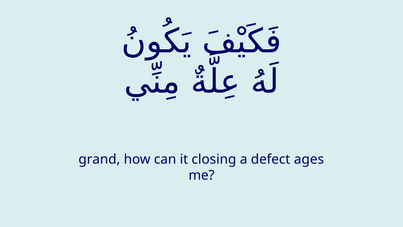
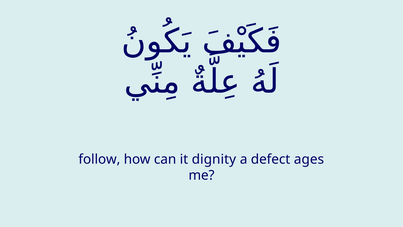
grand: grand -> follow (99, 159)
closing: closing -> dignity (214, 159)
